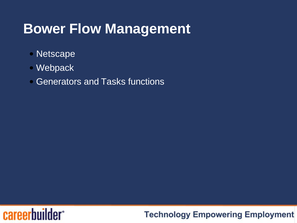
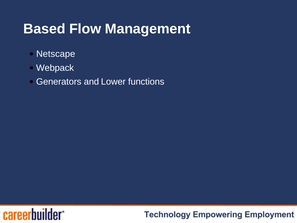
Bower: Bower -> Based (44, 29)
Tasks: Tasks -> Lower (113, 82)
